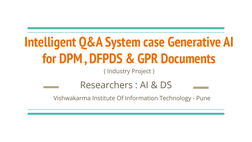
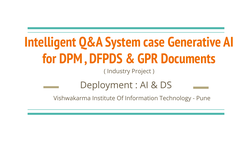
Researchers: Researchers -> Deployment (106, 85)
